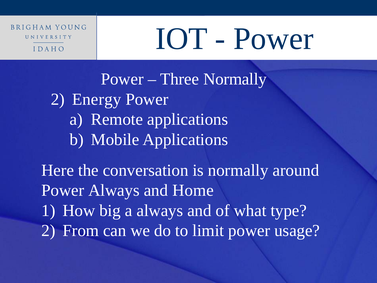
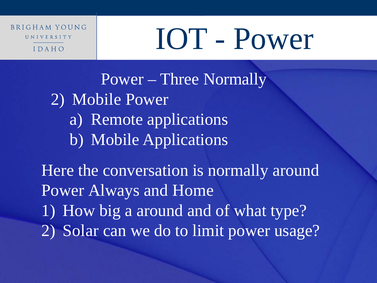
Energy: Energy -> Mobile (97, 99)
a always: always -> around (160, 210)
From: From -> Solar (81, 230)
